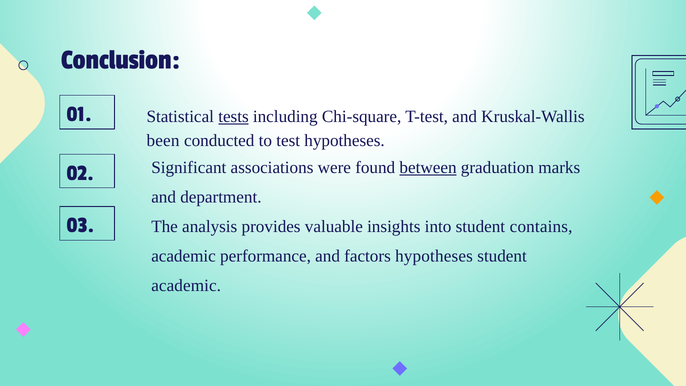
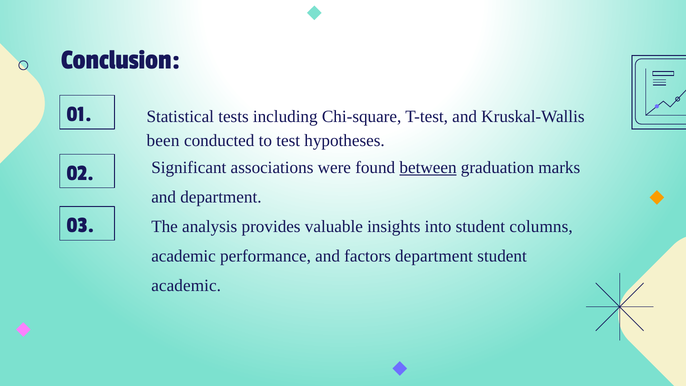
tests underline: present -> none (233, 117)
contains: contains -> columns (541, 226)
factors hypotheses: hypotheses -> department (434, 256)
